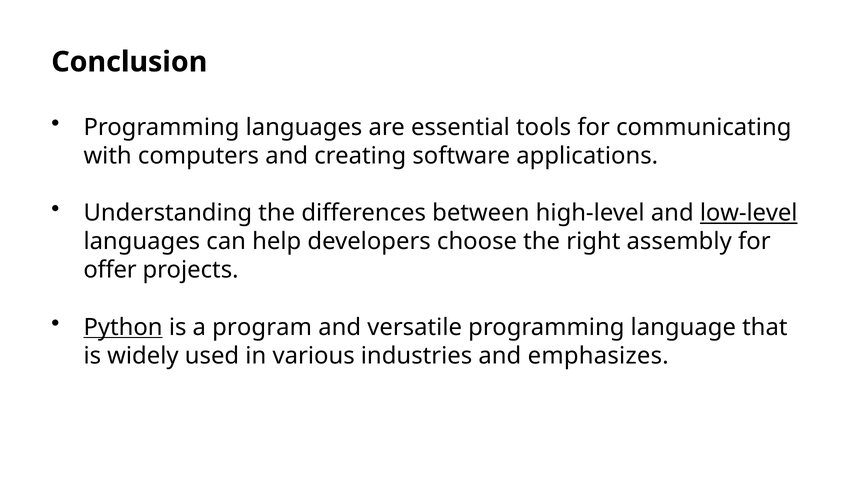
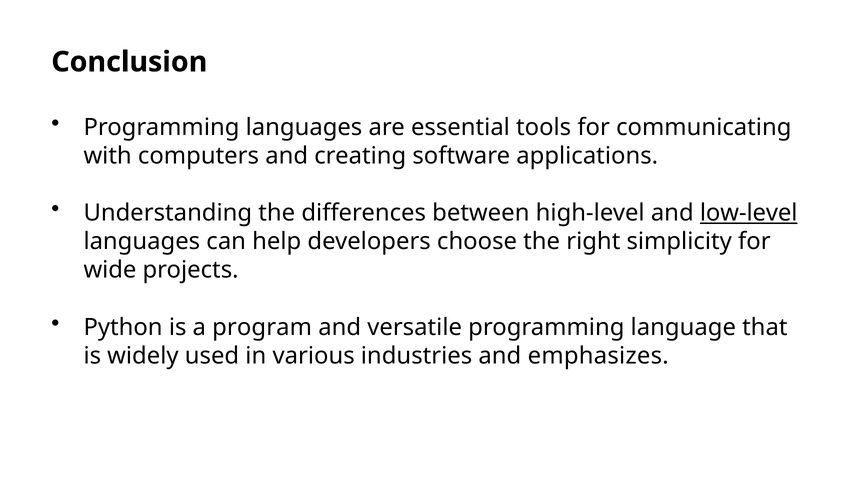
assembly: assembly -> simplicity (679, 242)
offer: offer -> wide (110, 270)
Python underline: present -> none (123, 328)
